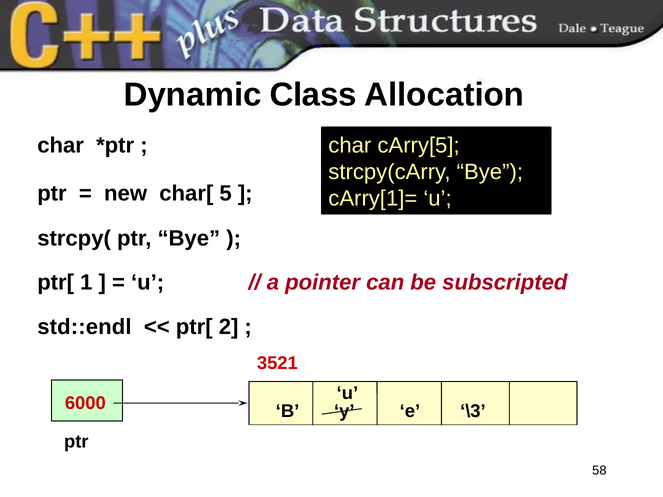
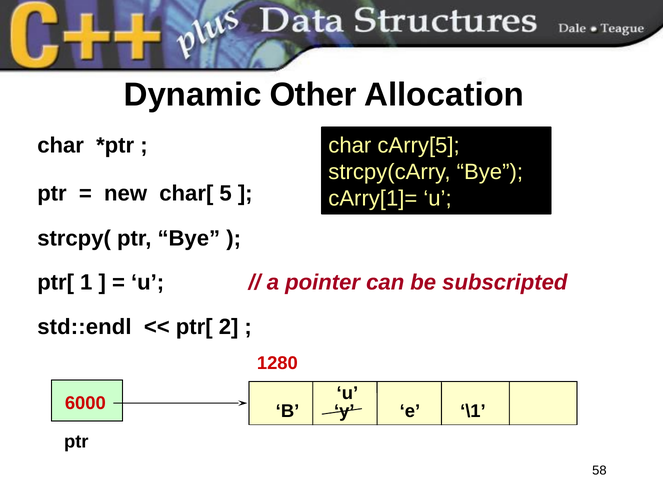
Class: Class -> Other (313, 95)
3521: 3521 -> 1280 (277, 363)
\3: \3 -> \1 (473, 412)
